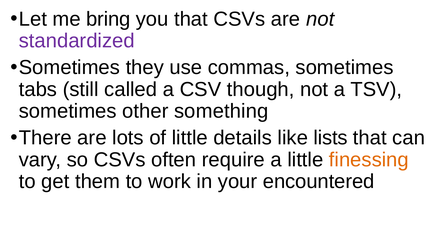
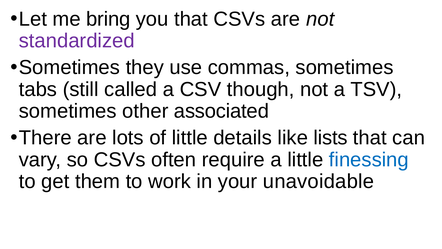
something: something -> associated (221, 111)
finessing colour: orange -> blue (369, 159)
encountered: encountered -> unavoidable (319, 181)
